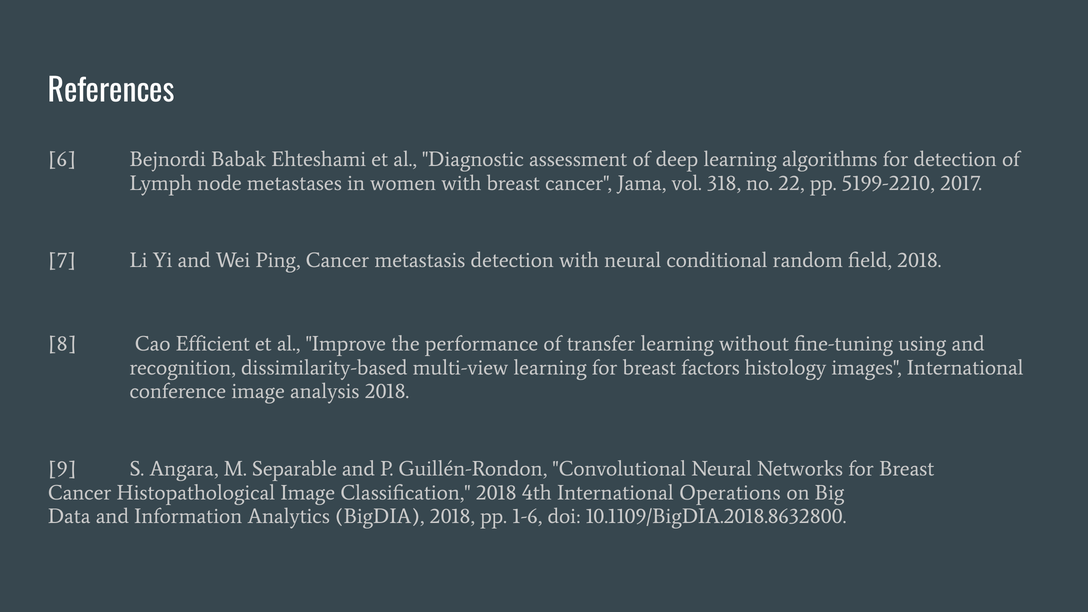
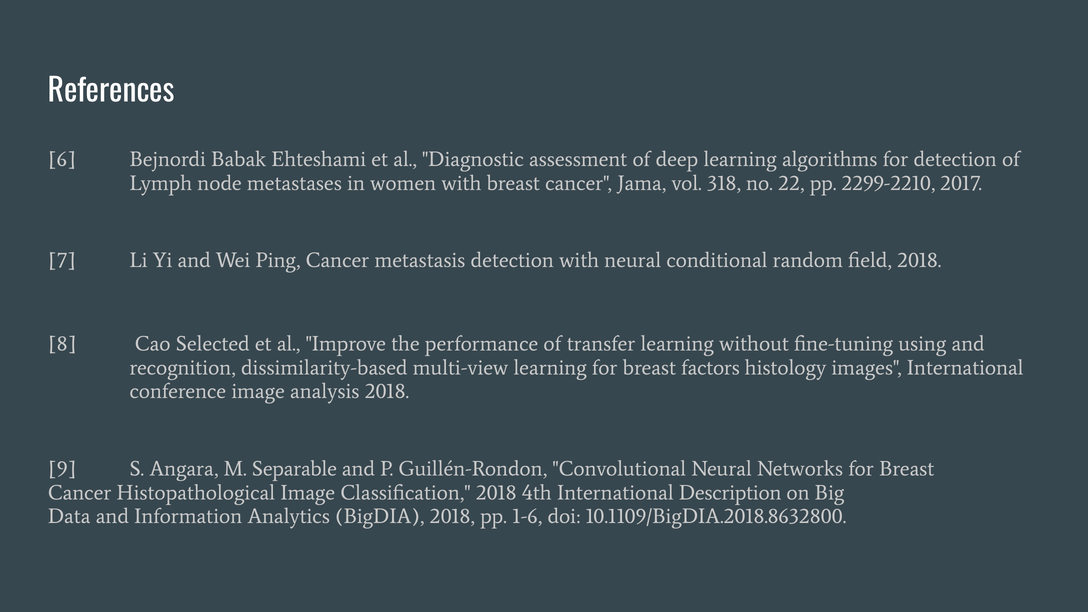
5199-2210: 5199-2210 -> 2299-2210 (888, 183)
Efficient: Efficient -> Selected (213, 344)
Operations: Operations -> Description (730, 493)
